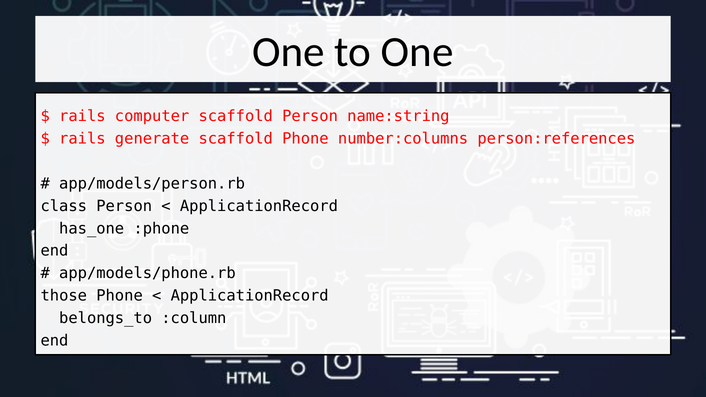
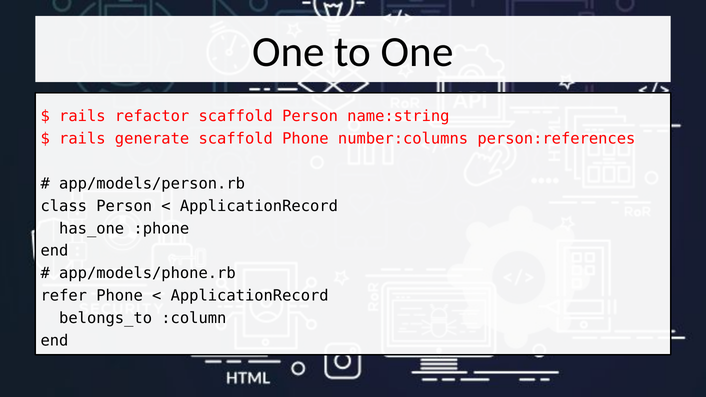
computer: computer -> refactor (152, 116)
those: those -> refer (64, 296)
